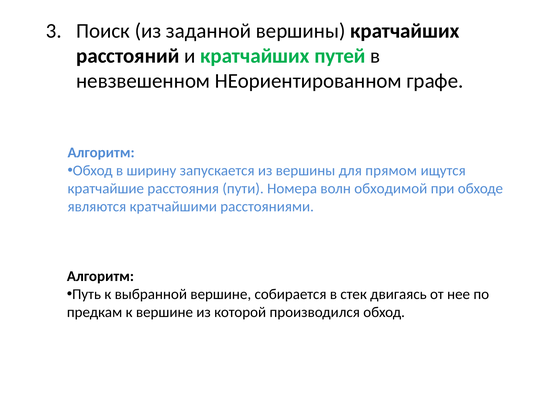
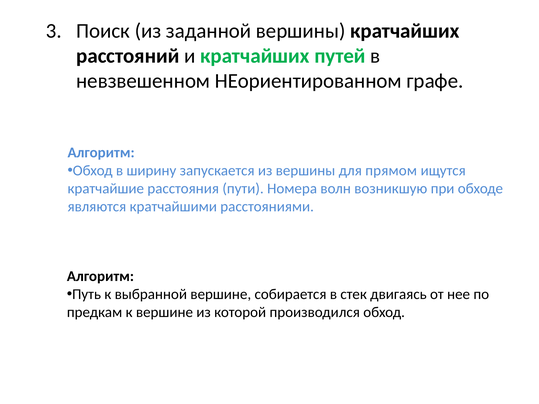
обходимой: обходимой -> возникшую (391, 189)
